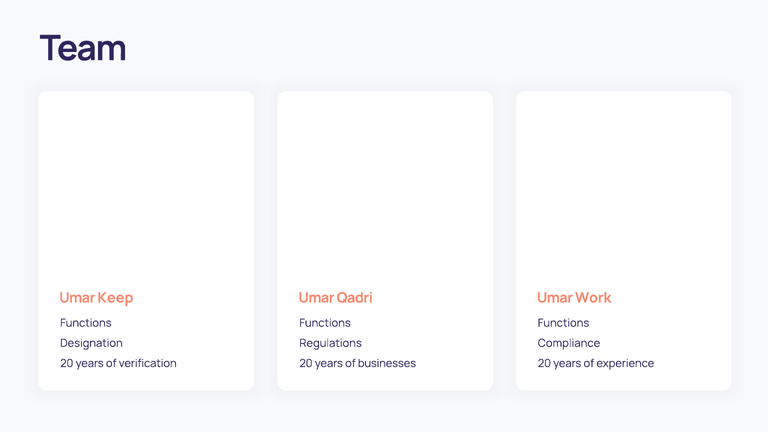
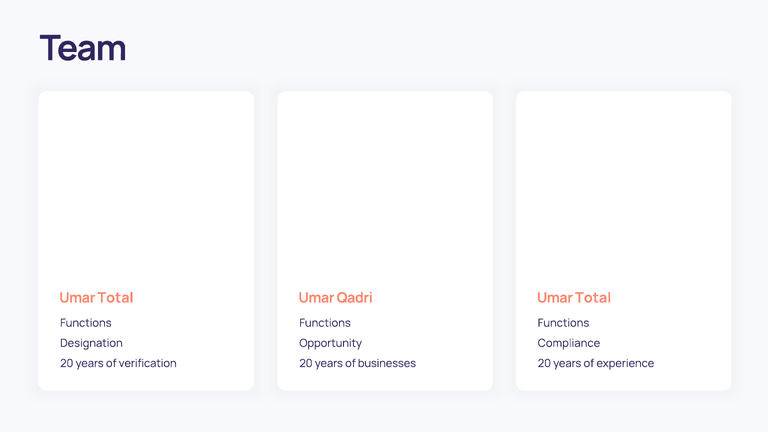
Keep: Keep -> Total (116, 298)
Work: Work -> Total (593, 298)
Regulations: Regulations -> Opportunity (331, 343)
